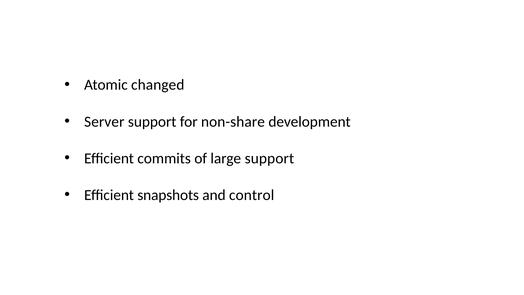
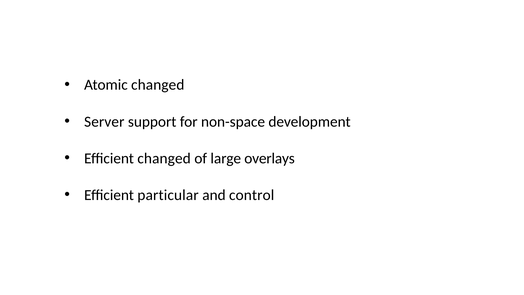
non-share: non-share -> non-space (233, 122)
Efficient commits: commits -> changed (164, 158)
large support: support -> overlays (270, 158)
snapshots: snapshots -> particular (168, 195)
